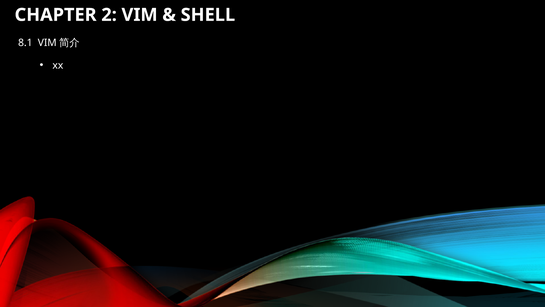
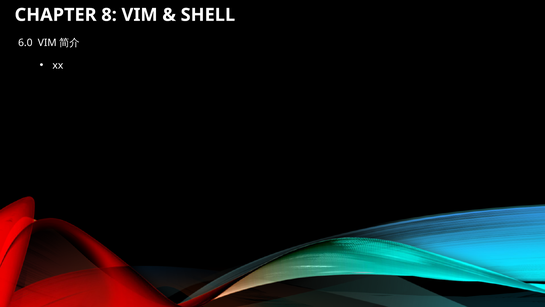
2: 2 -> 8 (109, 15)
8.1: 8.1 -> 6.0 (25, 43)
